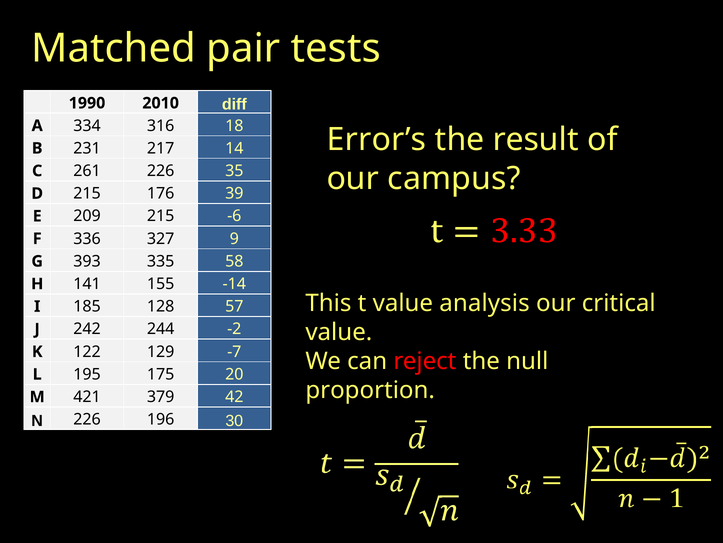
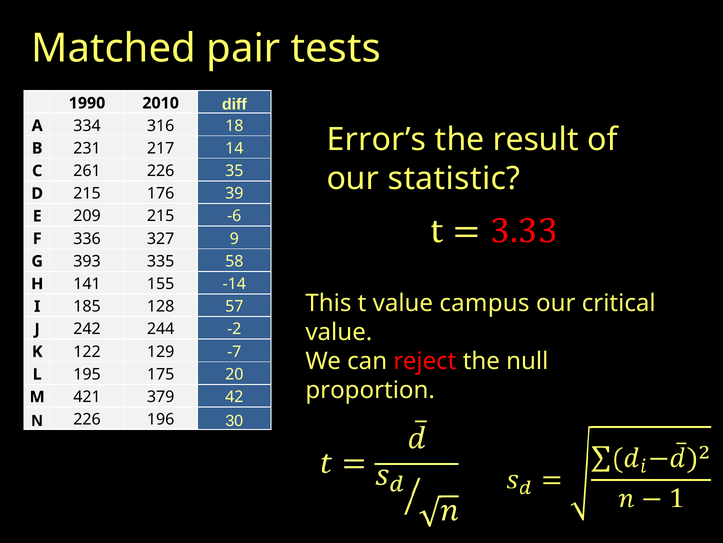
campus: campus -> statistic (454, 178)
analysis: analysis -> campus (484, 303)
